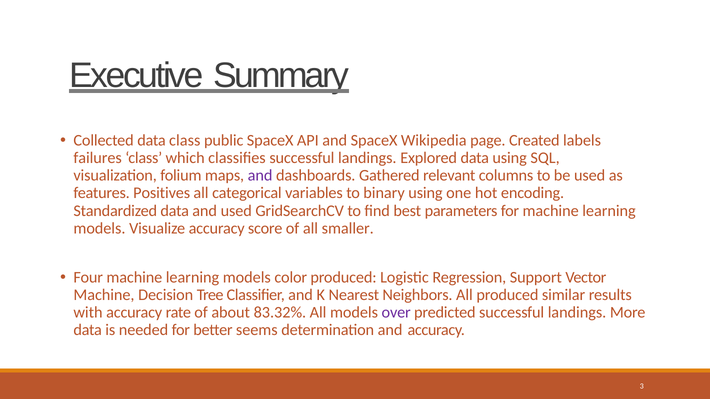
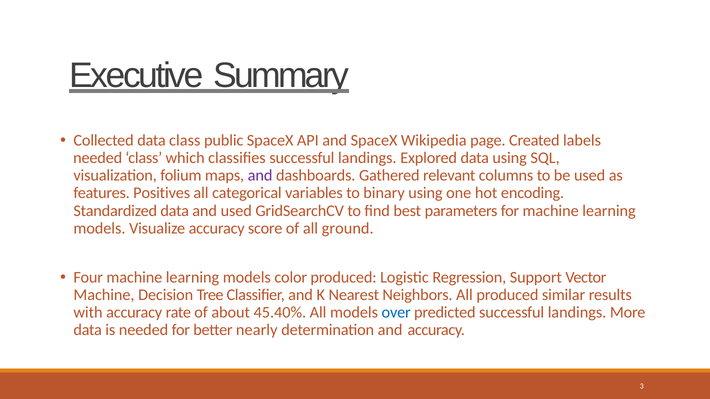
failures: failures -> needed (98, 158)
smaller: smaller -> ground (348, 228)
83.32%: 83.32% -> 45.40% (280, 313)
over colour: purple -> blue (396, 313)
seems: seems -> nearly (257, 330)
